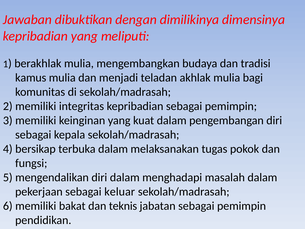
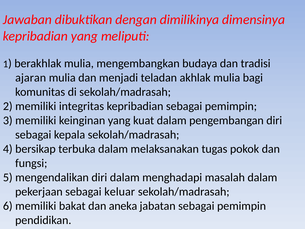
kamus: kamus -> ajaran (31, 78)
teknis: teknis -> aneka (123, 206)
